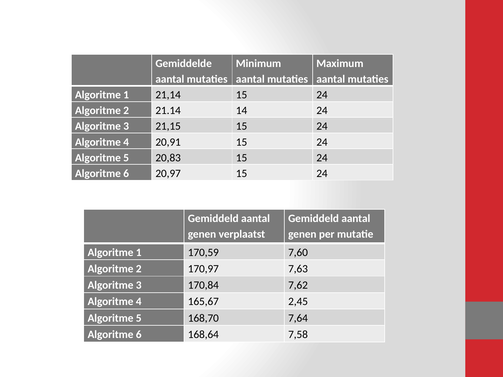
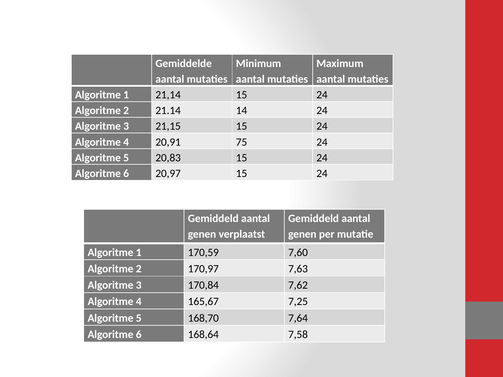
20,91 15: 15 -> 75 (242, 142)
2,45: 2,45 -> 7,25 (298, 302)
